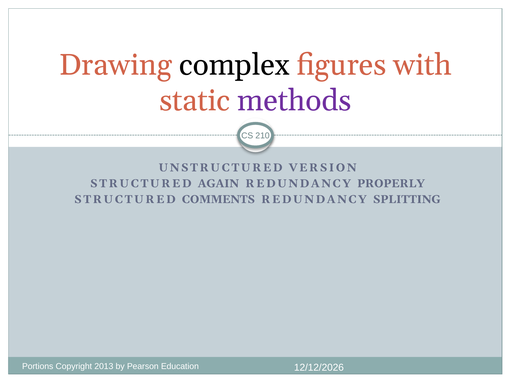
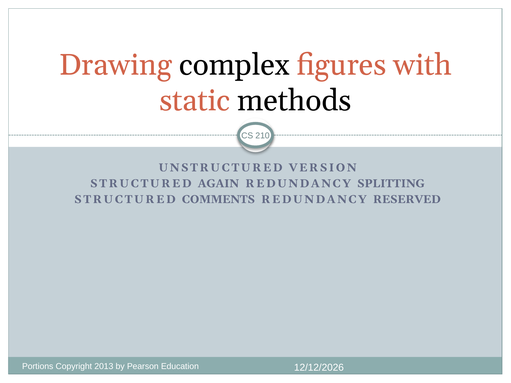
methods colour: purple -> black (294, 101)
PROPERLY: PROPERLY -> SPLITTING (391, 184)
SPLITTING: SPLITTING -> RESERVED (407, 199)
